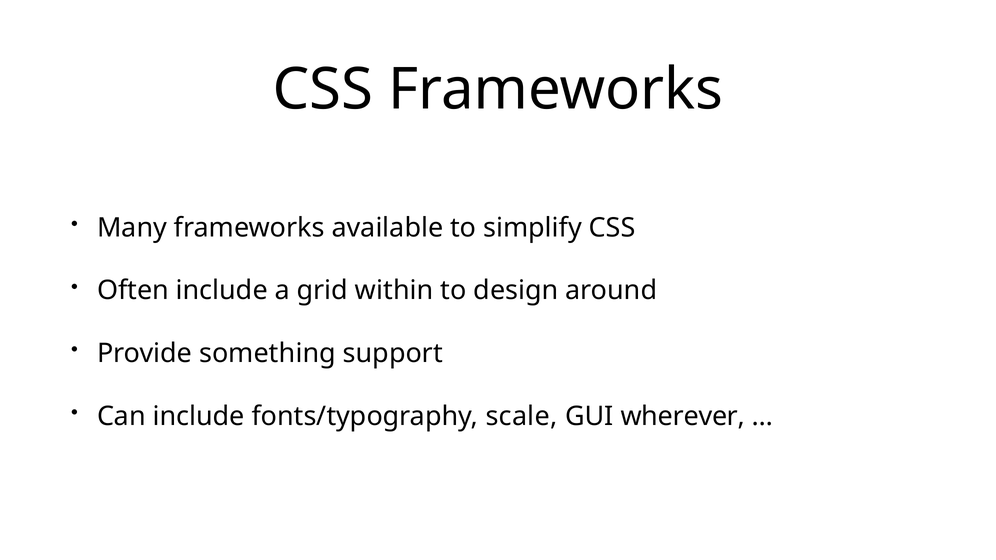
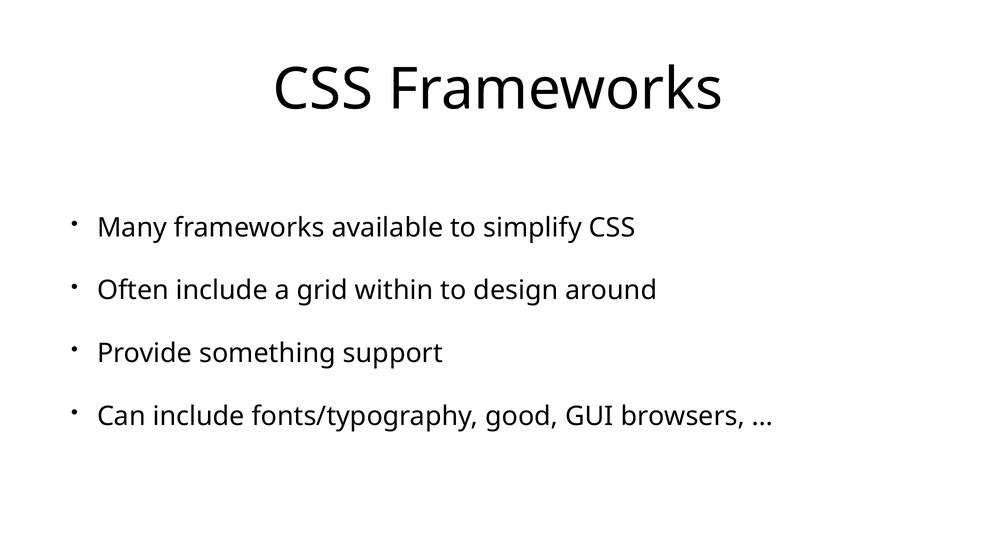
scale: scale -> good (522, 417)
wherever: wherever -> browsers (683, 417)
